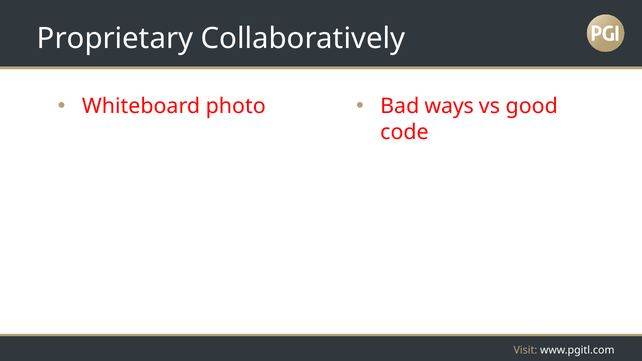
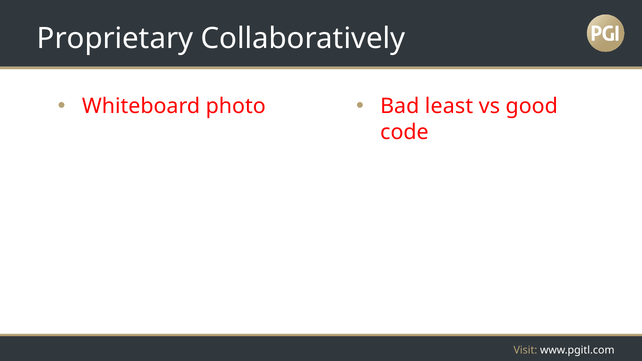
ways: ways -> least (449, 106)
